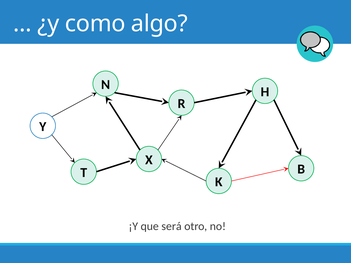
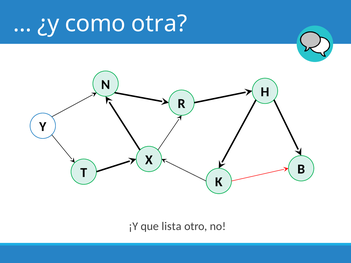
algo: algo -> otra (159, 24)
será: será -> lista (171, 227)
